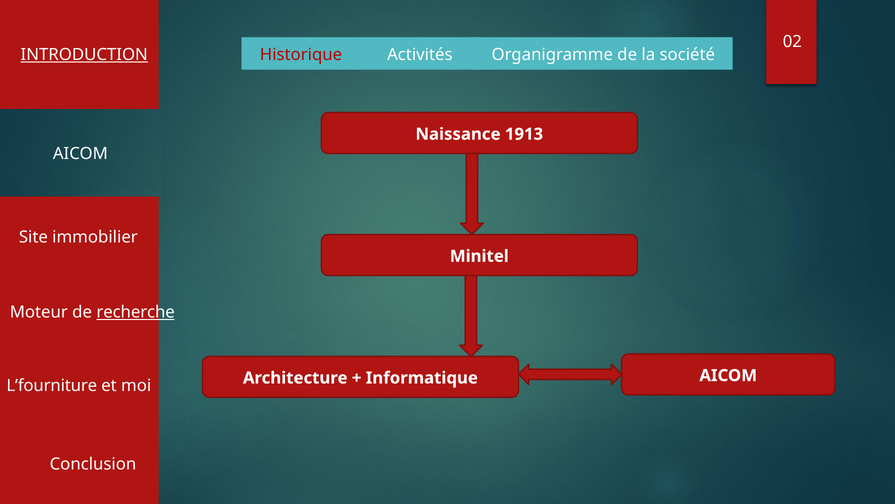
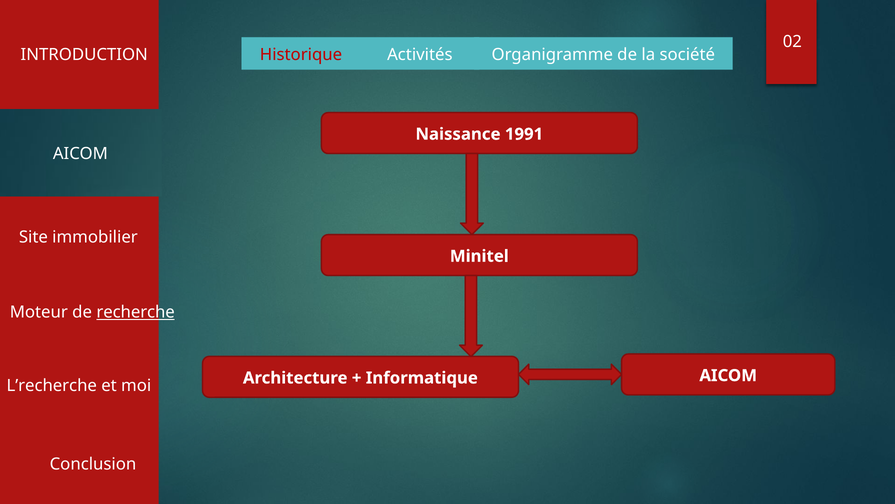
INTRODUCTION underline: present -> none (84, 55)
1913: 1913 -> 1991 (524, 134)
L’fourniture: L’fourniture -> L’recherche (52, 385)
